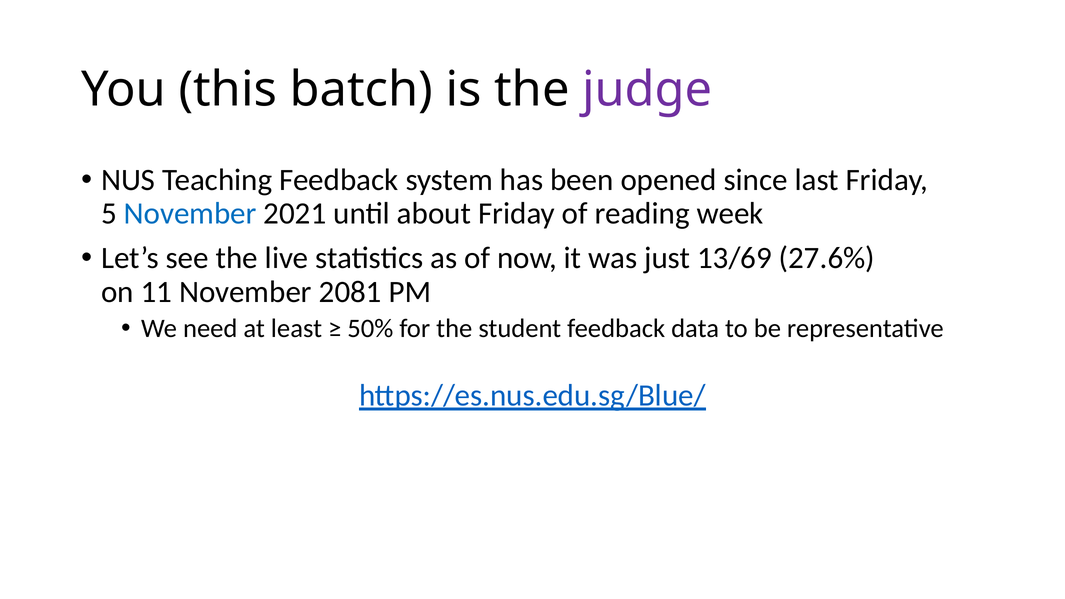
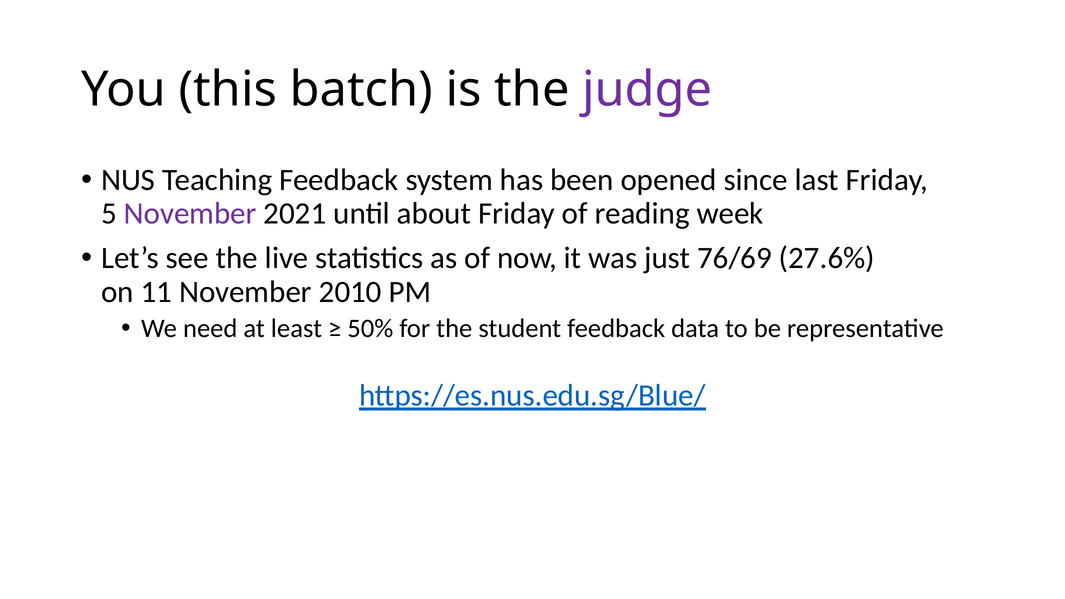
November colour: blue -> purple (190, 214)
13/69: 13/69 -> 76/69 (735, 258)
2081: 2081 -> 2010 (350, 292)
